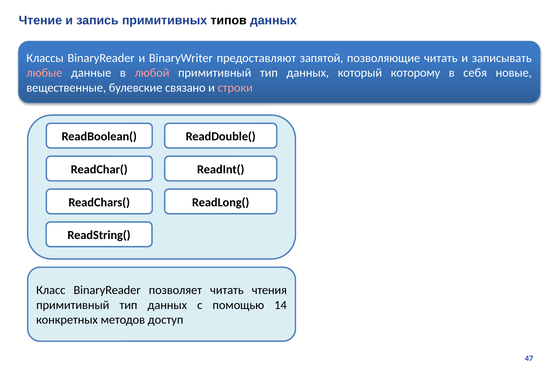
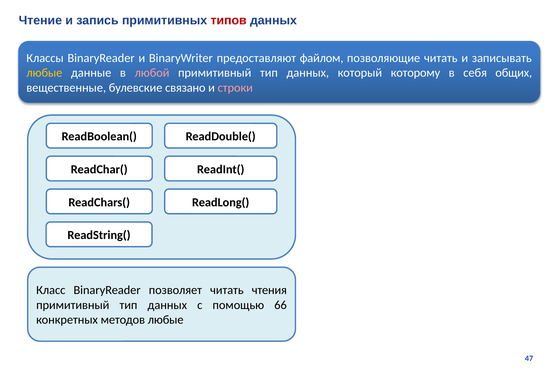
типов colour: black -> red (229, 20)
запятой: запятой -> файлом (322, 58)
любые colour: pink -> yellow (44, 73)
новые: новые -> общих (514, 73)
14: 14 -> 66 (281, 304)
методов доступ: доступ -> любые (166, 319)
